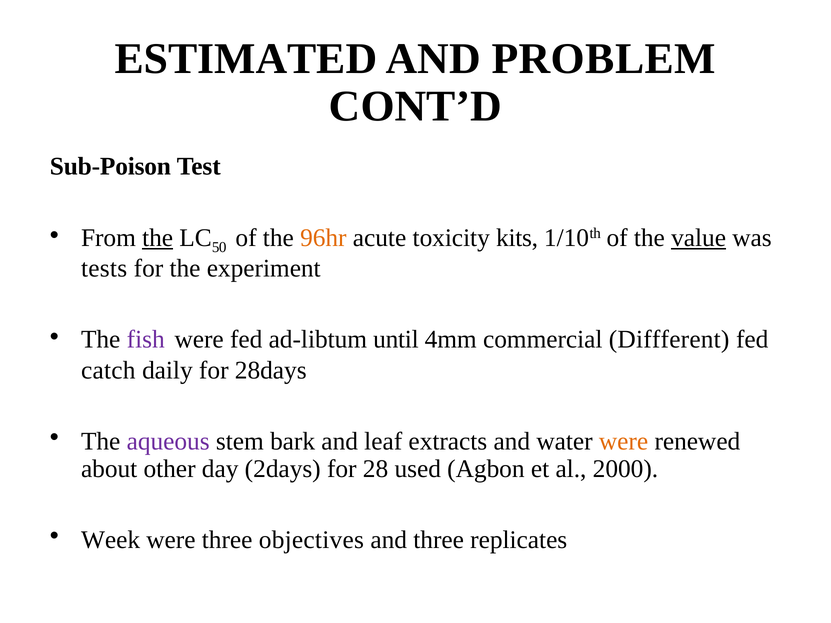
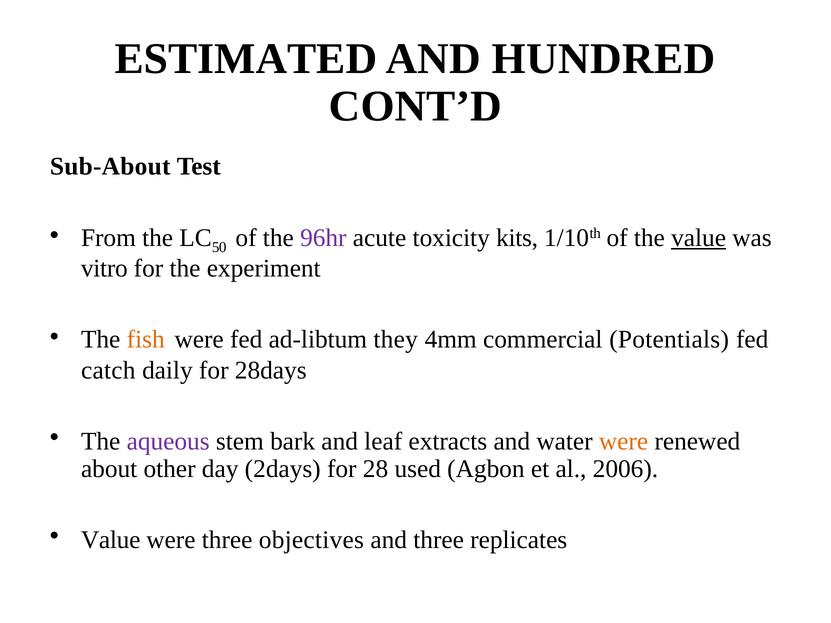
PROBLEM: PROBLEM -> HUNDRED (604, 59)
Sub-Poison: Sub-Poison -> Sub-About (110, 167)
the underline: present -> none (158, 238)
96hr colour: orange -> purple (323, 238)
tests: tests -> vitro (104, 268)
fish colour: purple -> orange (146, 340)
until: until -> they (396, 340)
Diffferent: Diffferent -> Potentials (669, 340)
2000: 2000 -> 2006 (625, 469)
Week: Week -> Value (111, 540)
